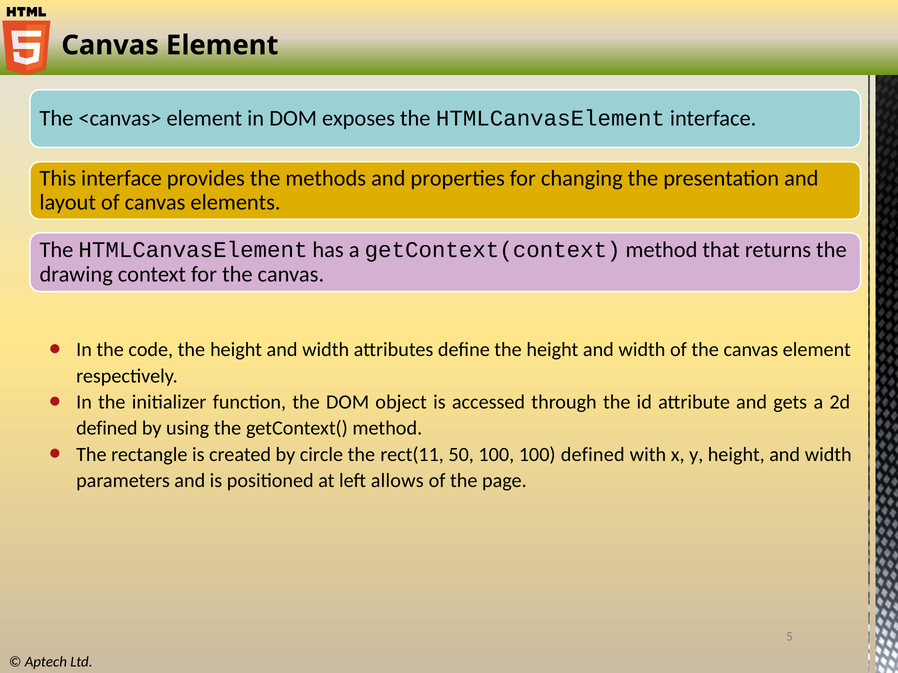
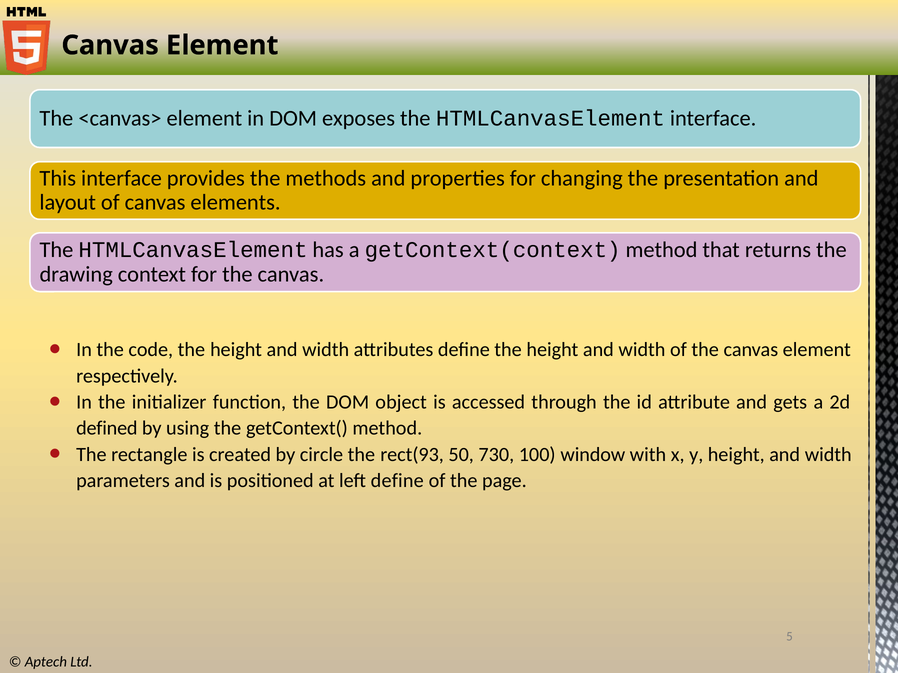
rect(11: rect(11 -> rect(93 (412, 455)
50 100: 100 -> 730 (496, 455)
100 defined: defined -> window (593, 455)
left allows: allows -> define (397, 481)
